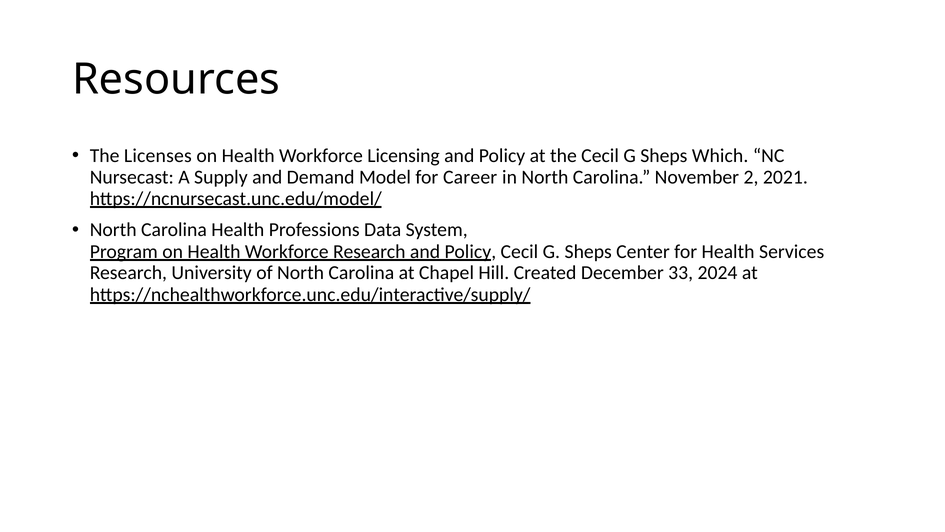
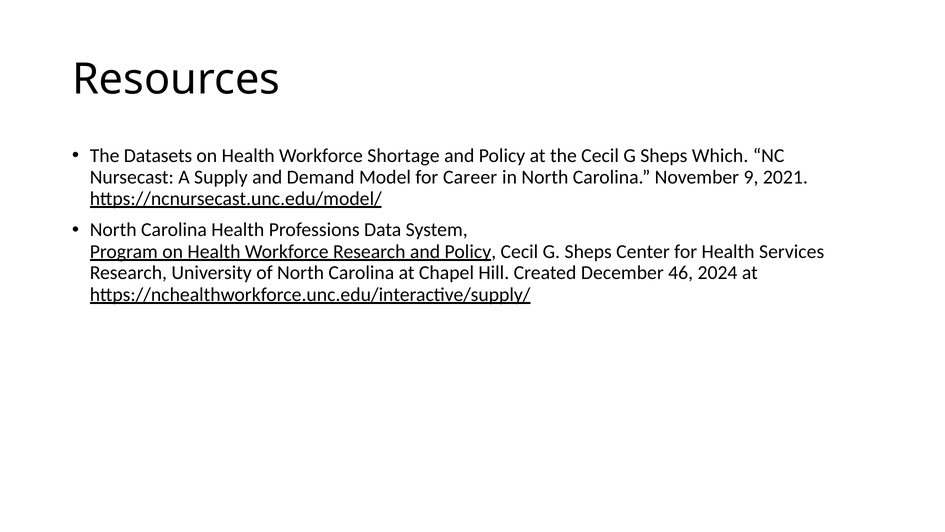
Licenses: Licenses -> Datasets (158, 156)
Licensing: Licensing -> Shortage (403, 156)
2: 2 -> 9 (751, 177)
33: 33 -> 46 (681, 273)
